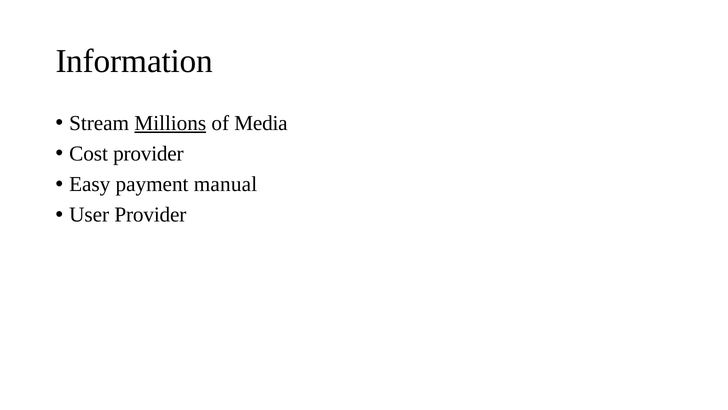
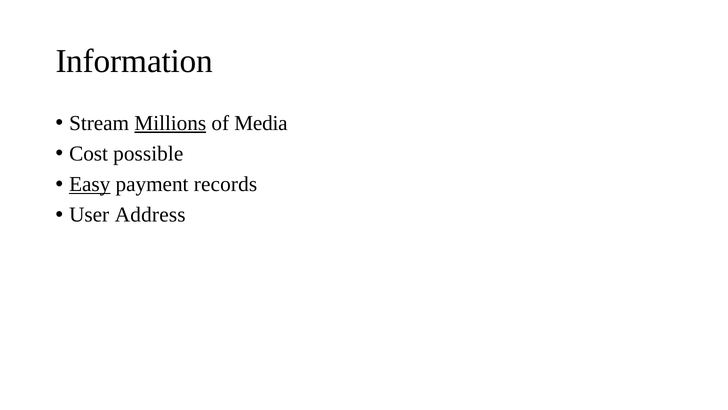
Cost provider: provider -> possible (148, 154)
Easy underline: none -> present (90, 184)
manual: manual -> records (225, 184)
User Provider: Provider -> Address (150, 215)
